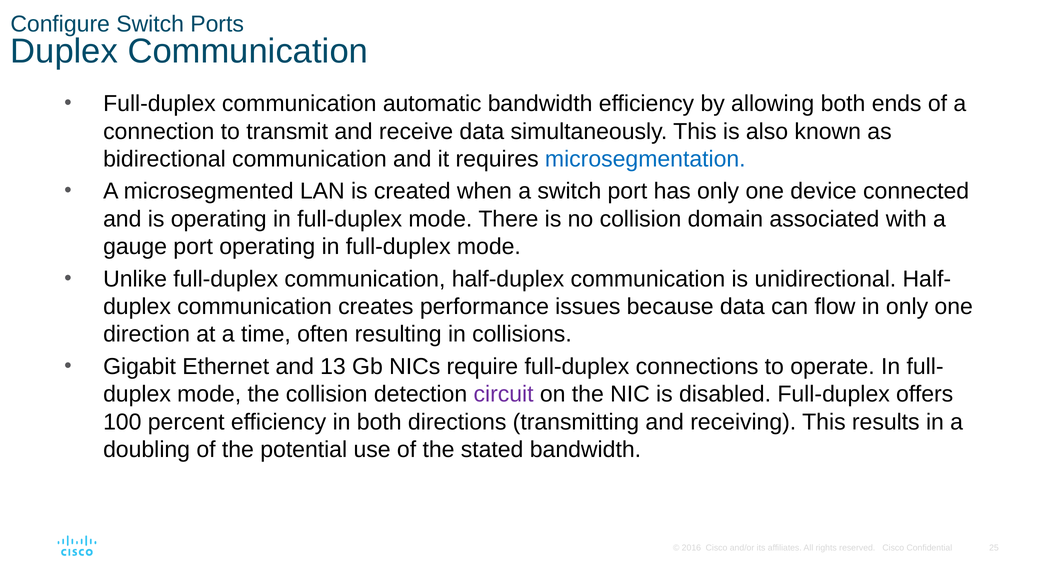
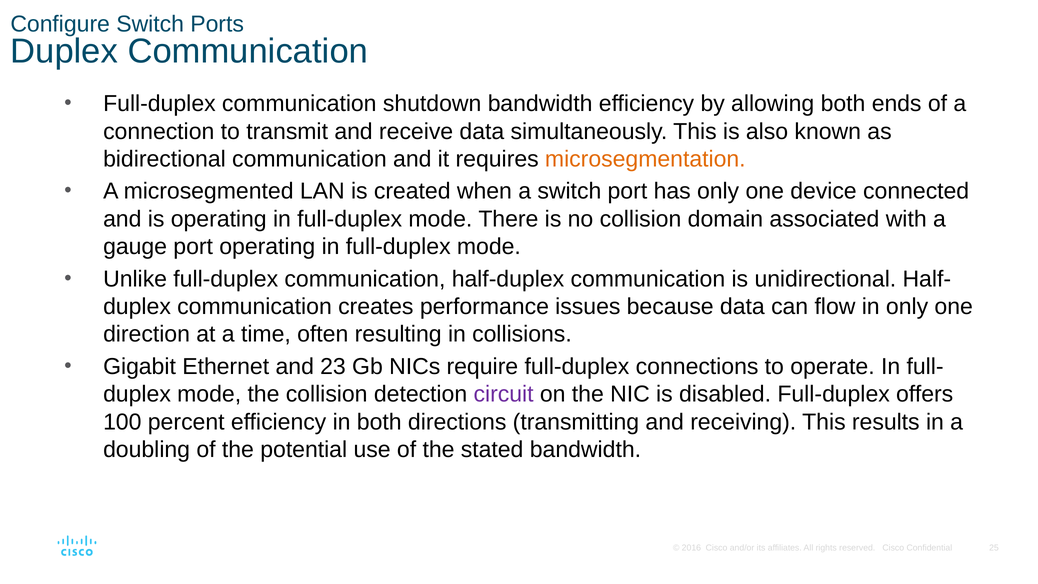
automatic: automatic -> shutdown (432, 104)
microsegmentation colour: blue -> orange (645, 159)
13: 13 -> 23 (333, 367)
